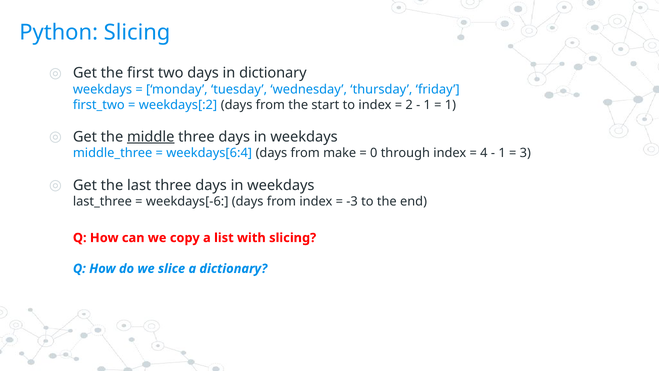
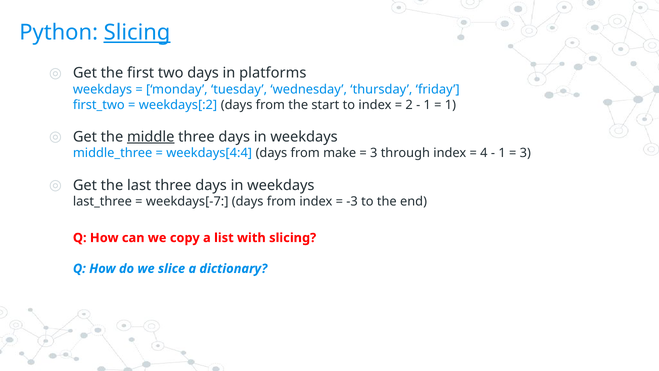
Slicing underline: none -> present (137, 33)
in dictionary: dictionary -> platforms (273, 73)
weekdays[6:4: weekdays[6:4 -> weekdays[4:4 (209, 153)
0: 0 -> 3 (374, 153)
weekdays[-6: weekdays[-6 -> weekdays[-7 (187, 201)
